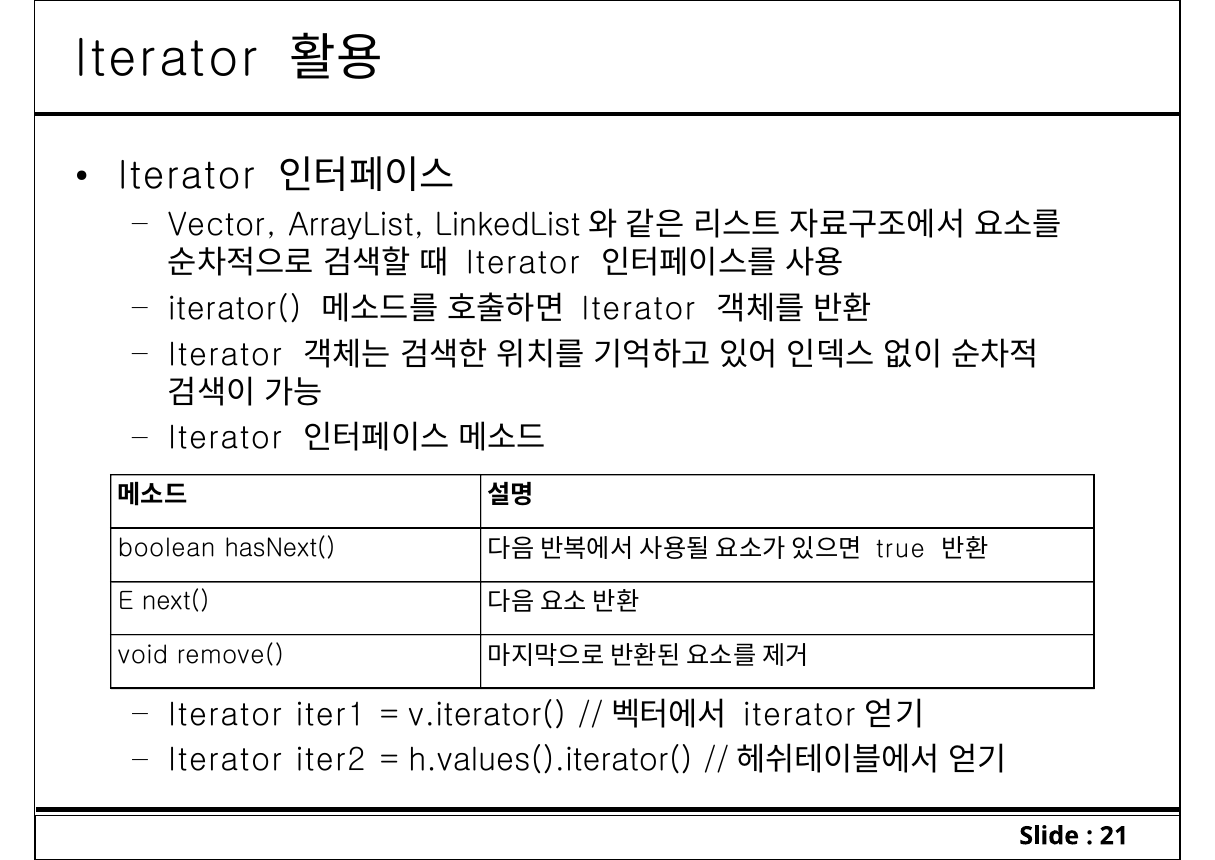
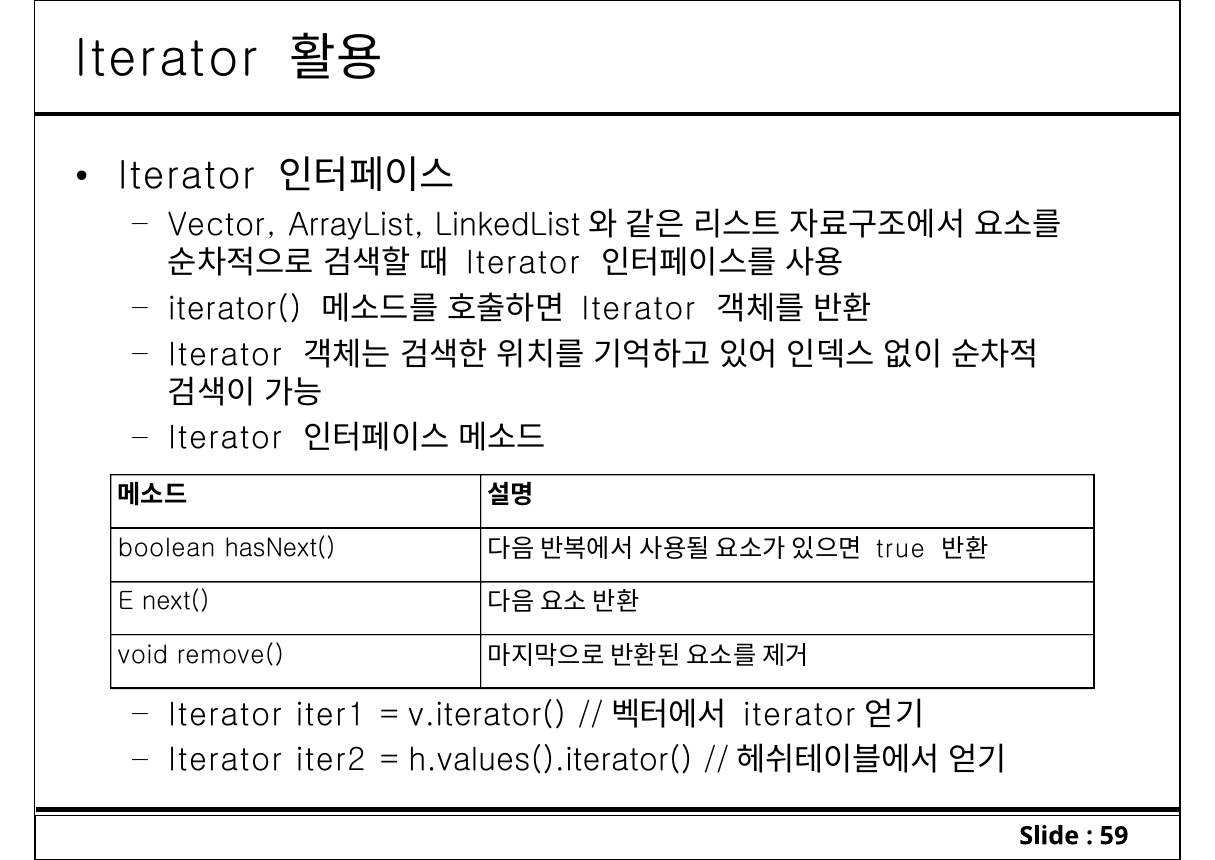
21: 21 -> 59 (1114, 836)
